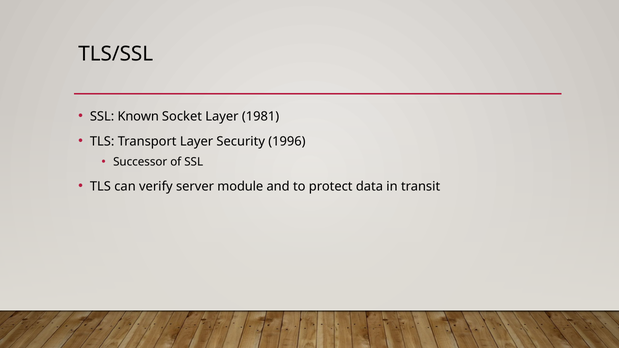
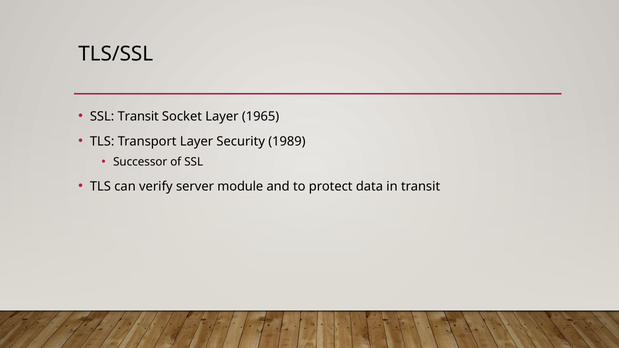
SSL Known: Known -> Transit (138, 116)
1981: 1981 -> 1965 (261, 116)
1996: 1996 -> 1989 (287, 141)
